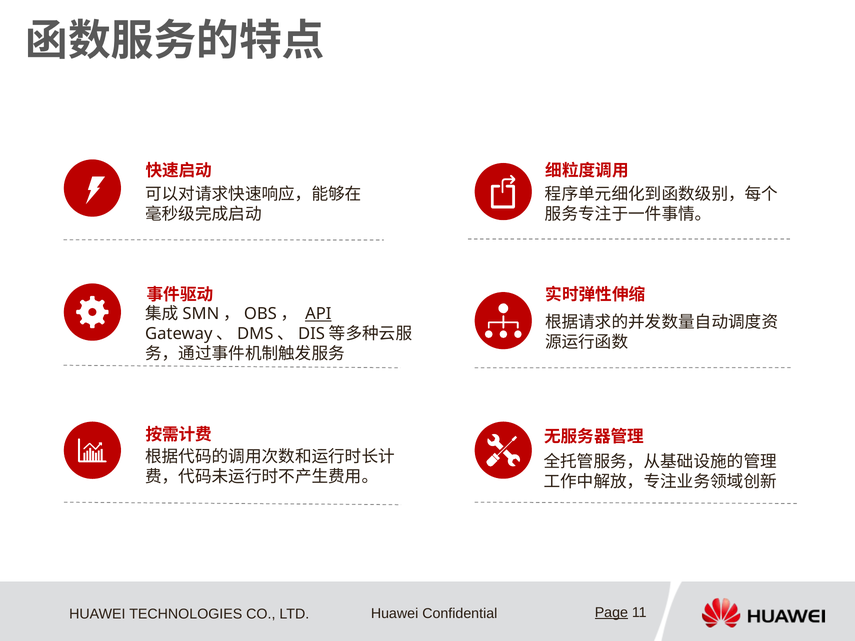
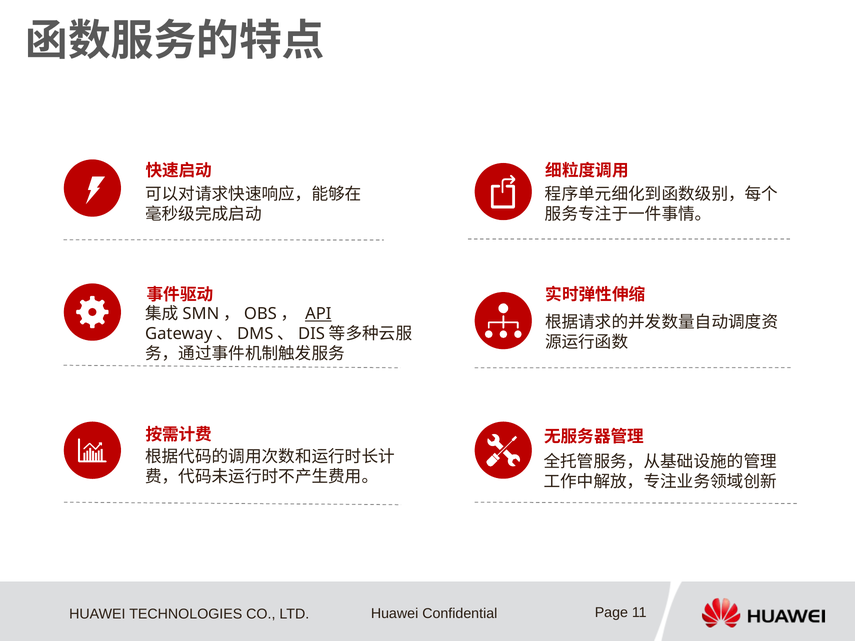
Page underline: present -> none (611, 613)
